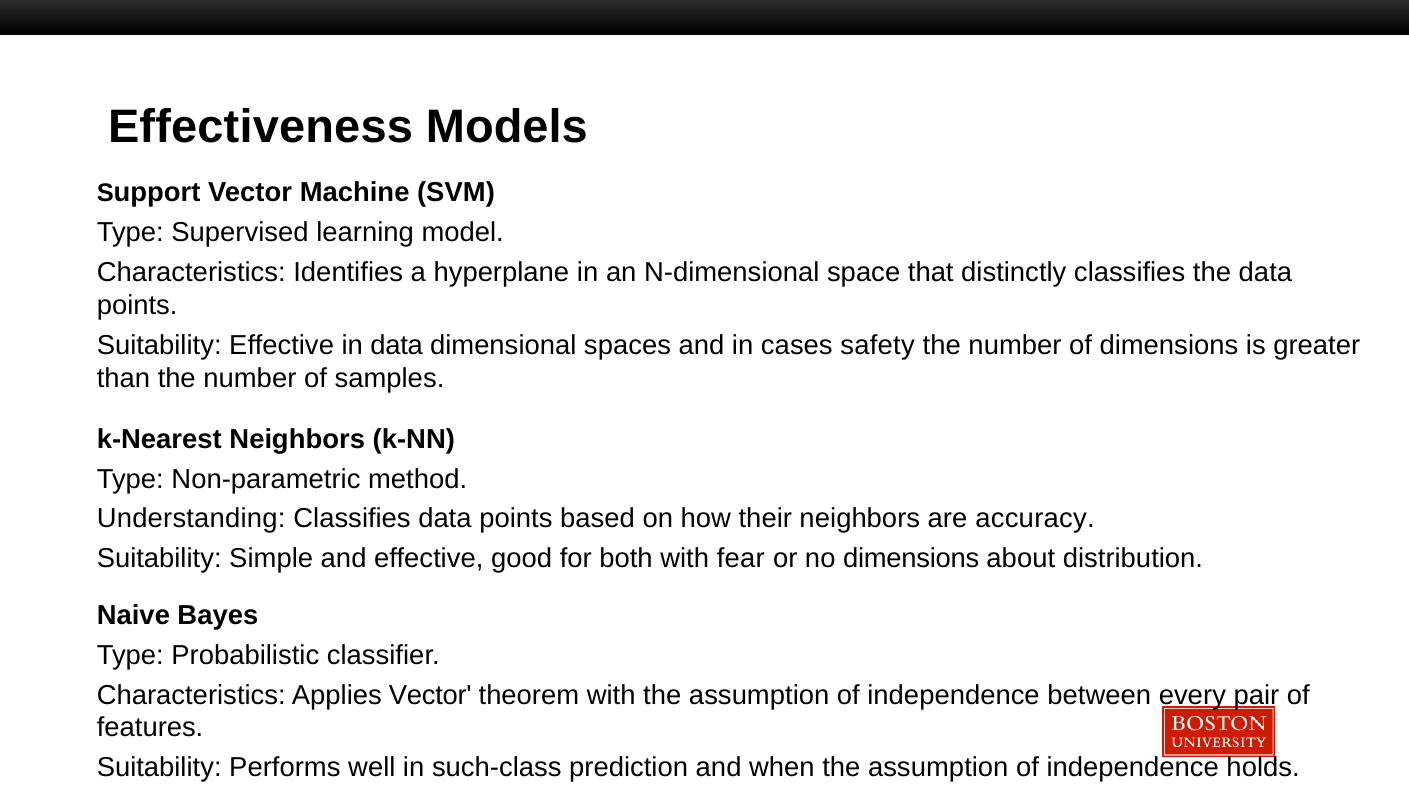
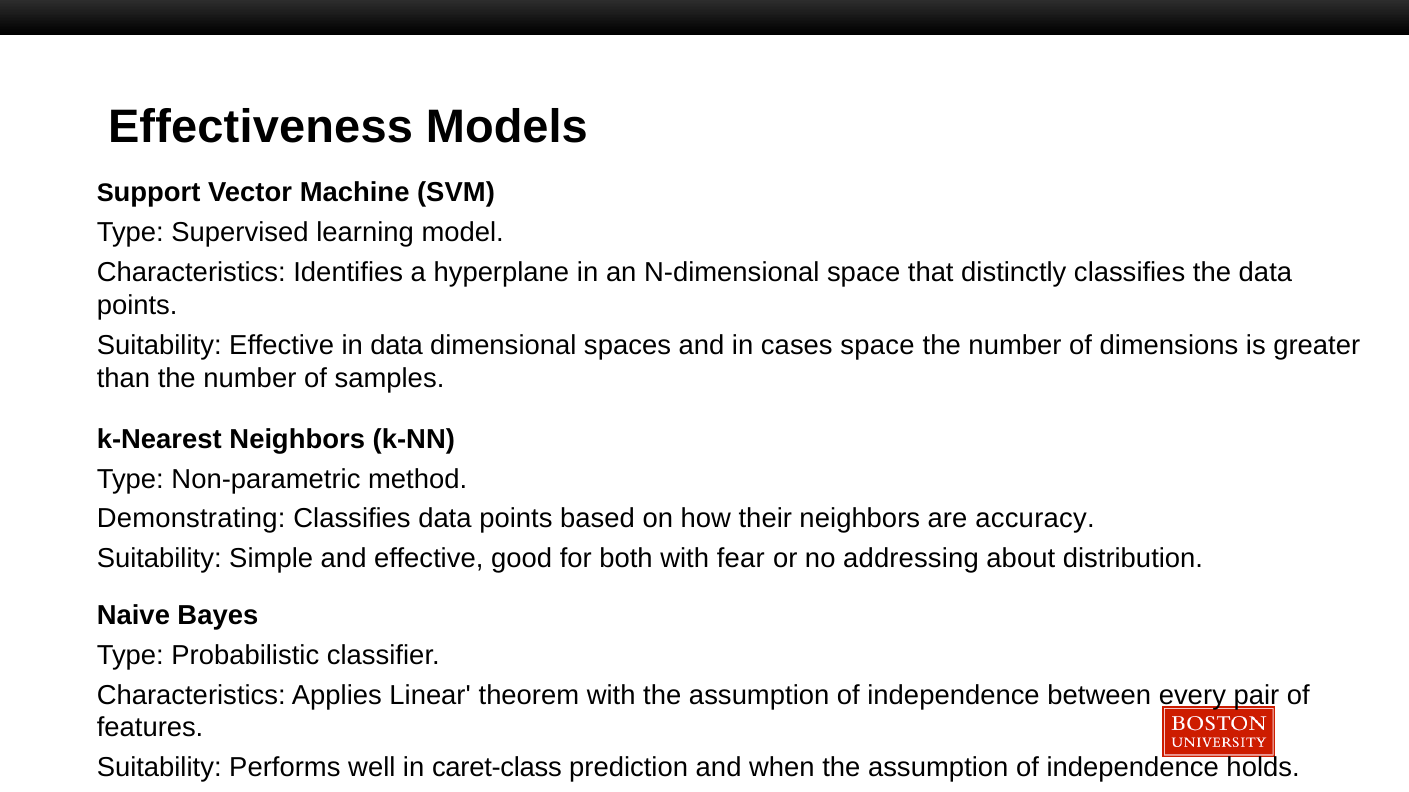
cases safety: safety -> space (878, 345)
Understanding: Understanding -> Demonstrating (191, 519)
no dimensions: dimensions -> addressing (911, 559)
Applies Vector: Vector -> Linear (430, 696)
such-class: such-class -> caret-class (497, 768)
